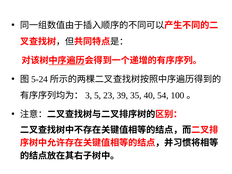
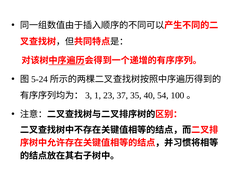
5: 5 -> 1 (98, 95)
39: 39 -> 37 (122, 95)
